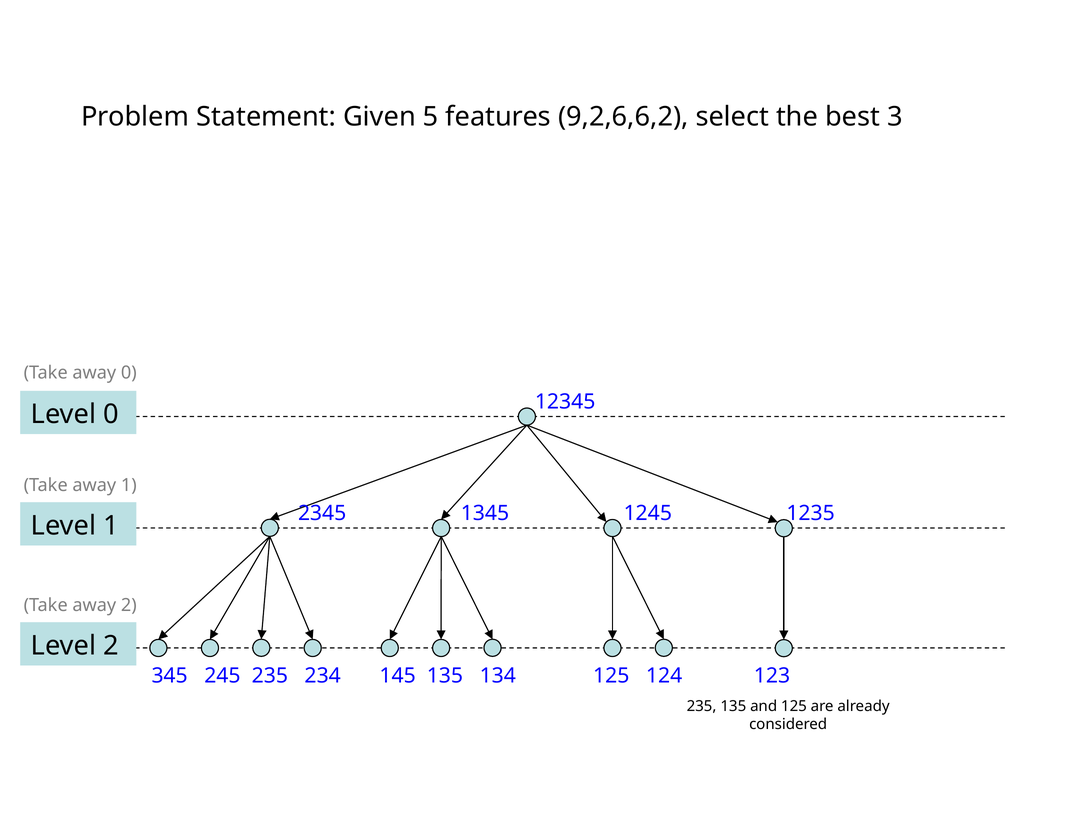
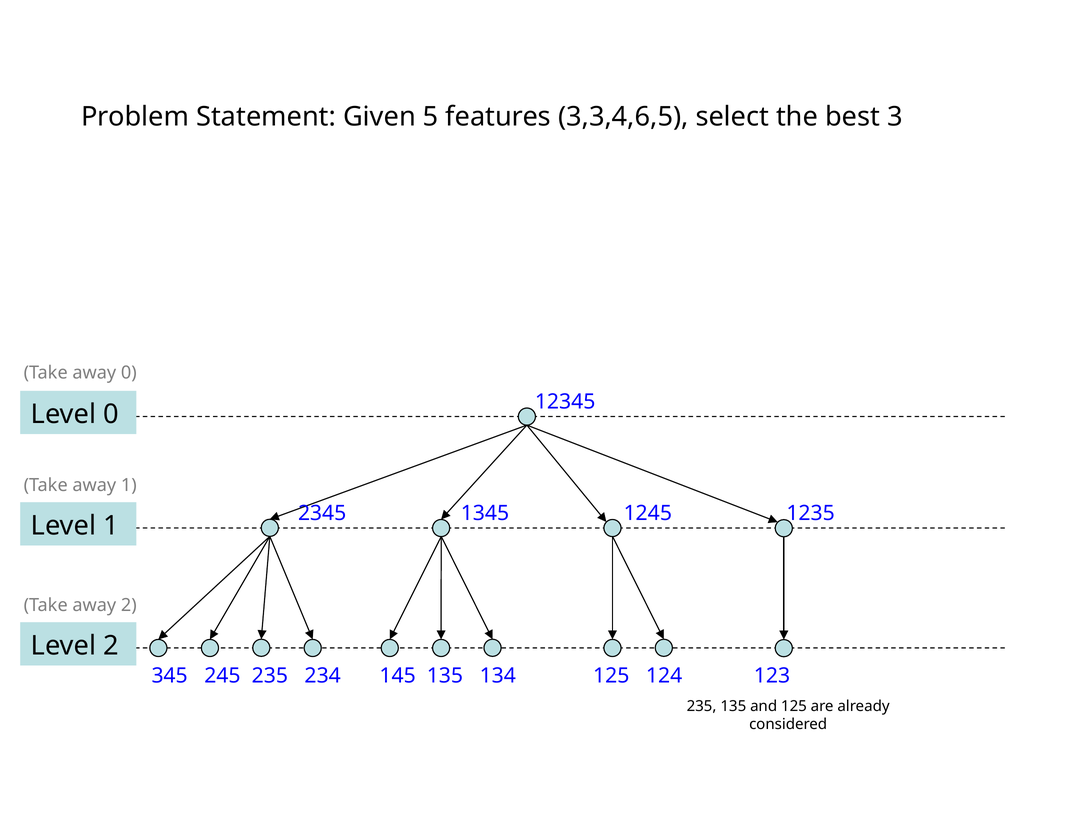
9,2,6,6,2: 9,2,6,6,2 -> 3,3,4,6,5 (623, 117)
